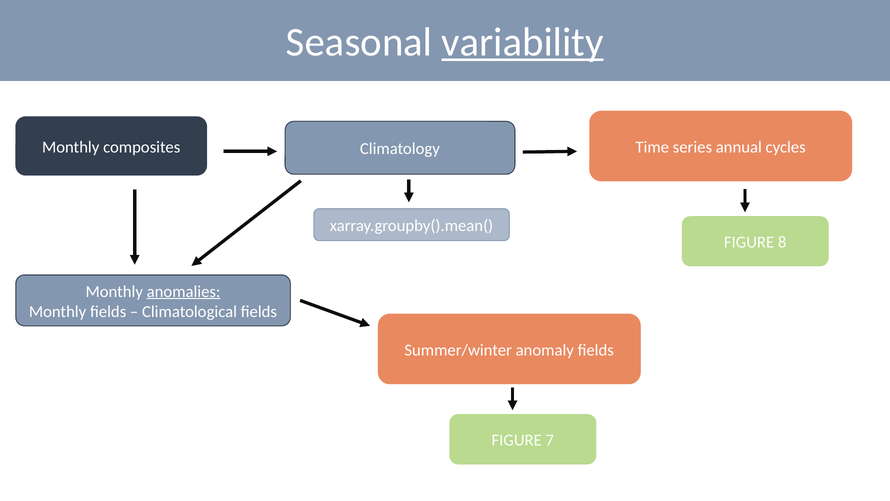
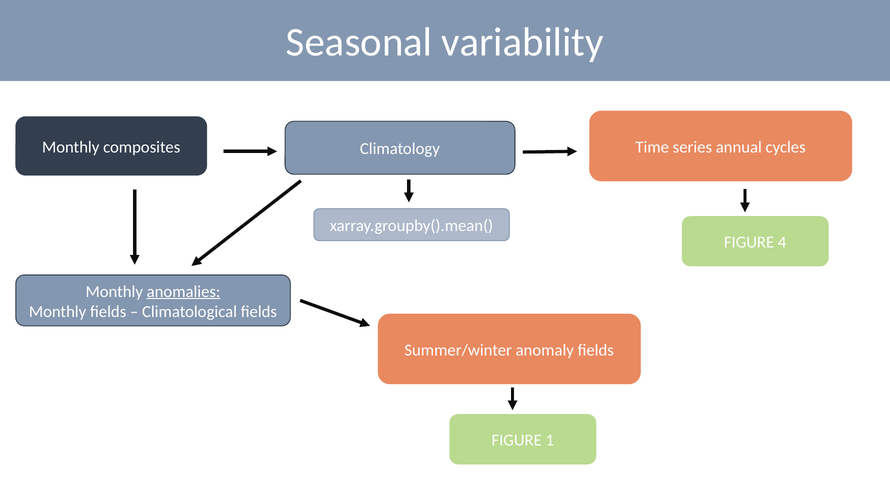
variability underline: present -> none (522, 42)
8: 8 -> 4 (782, 242)
7: 7 -> 1 (550, 440)
